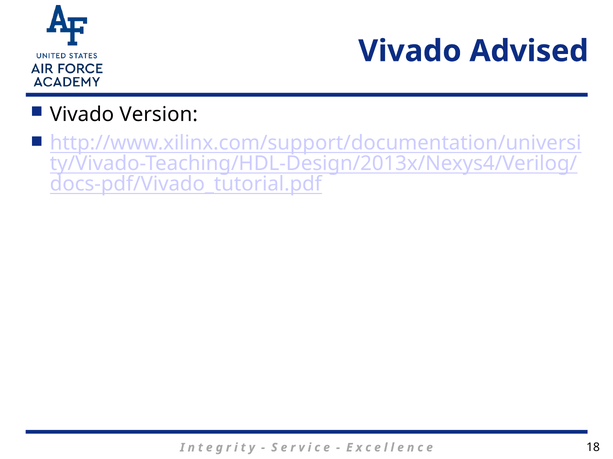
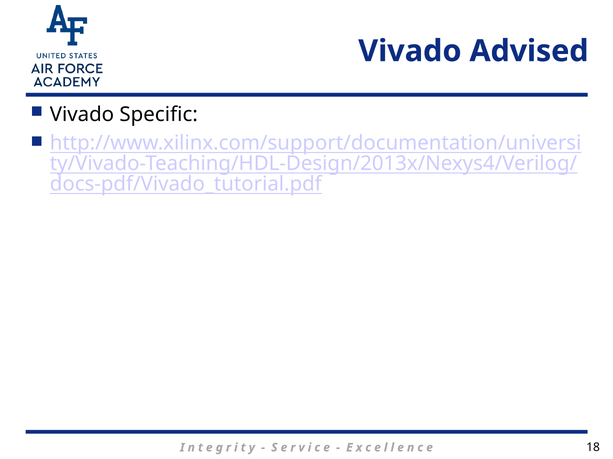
Version: Version -> Specific (159, 115)
